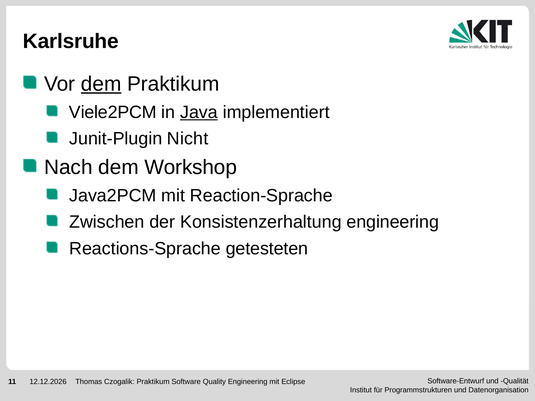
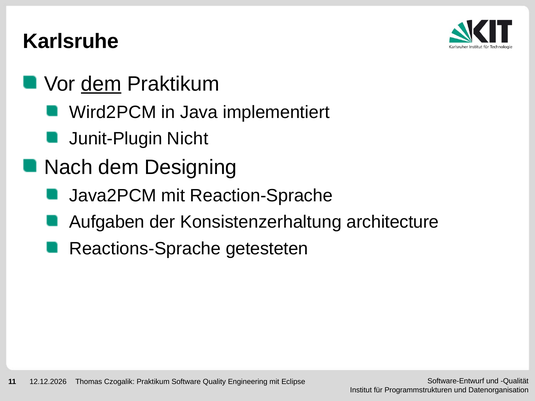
Viele2PCM: Viele2PCM -> Wird2PCM (113, 112)
Java underline: present -> none (199, 112)
Workshop: Workshop -> Designing (191, 167)
Zwischen: Zwischen -> Aufgaben (107, 222)
Konsistenzerhaltung engineering: engineering -> architecture (393, 222)
